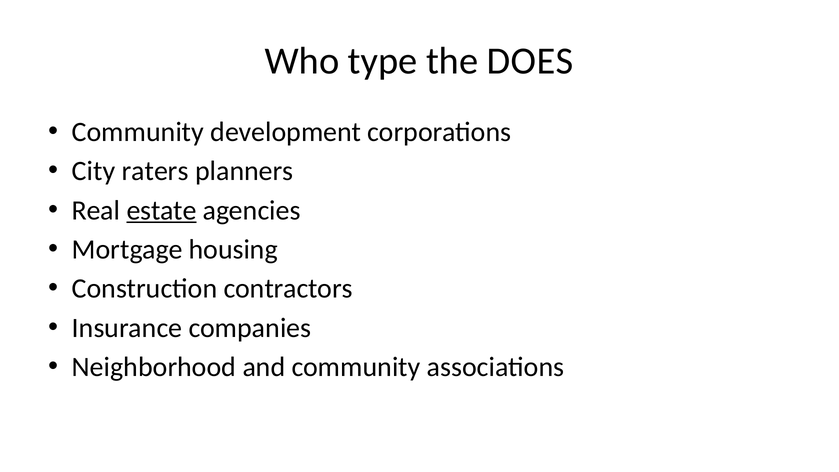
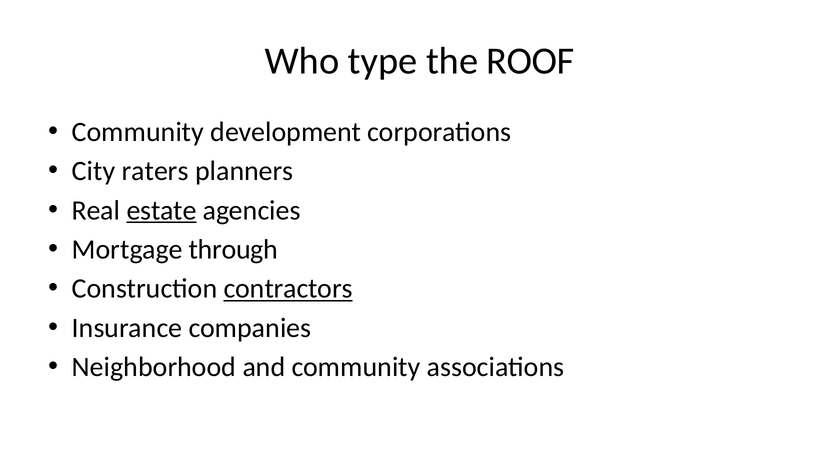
DOES: DOES -> ROOF (530, 61)
housing: housing -> through (233, 250)
contractors underline: none -> present (288, 289)
